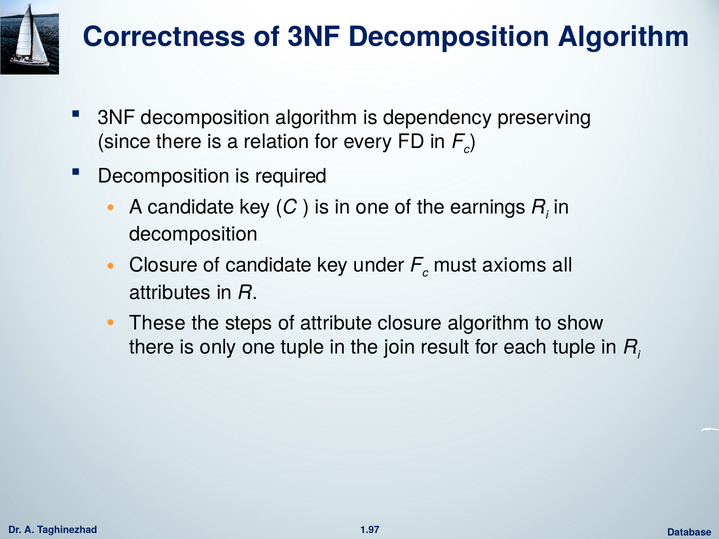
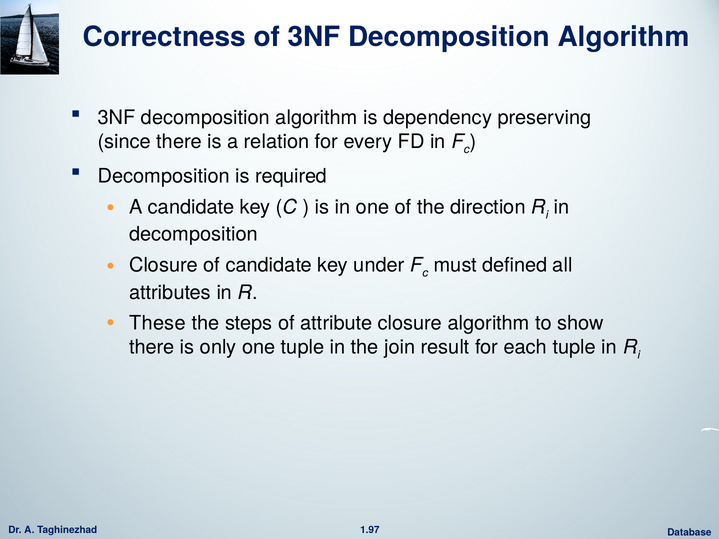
earnings: earnings -> direction (488, 207)
axioms: axioms -> defined (515, 265)
